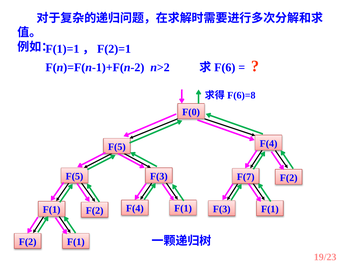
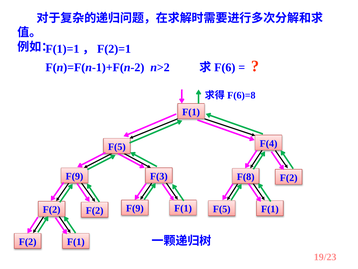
F(0: F(0 -> F(1 (191, 112)
F(5: F(5 -> F(9 (74, 176)
F(7: F(7 -> F(8 (246, 176)
F(4: F(4 -> F(9 (135, 208)
F(3: F(3 -> F(5 (222, 209)
F(1: F(1 -> F(2 (52, 209)
